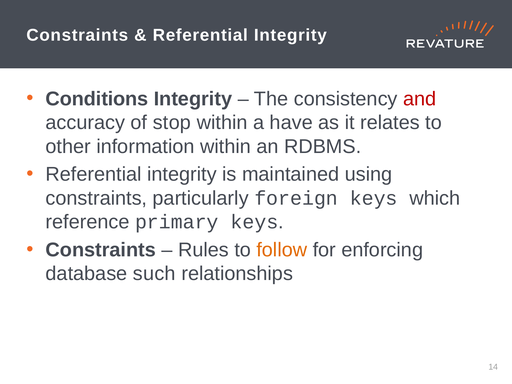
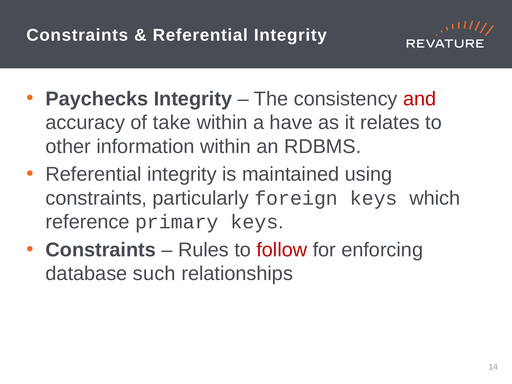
Conditions: Conditions -> Paychecks (97, 99)
stop: stop -> take (172, 123)
follow colour: orange -> red (282, 250)
